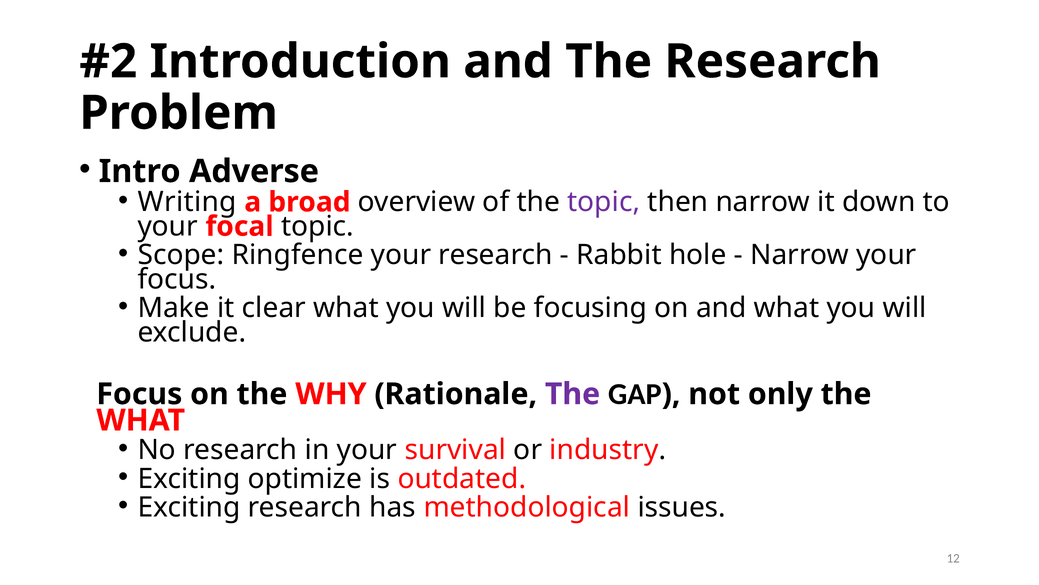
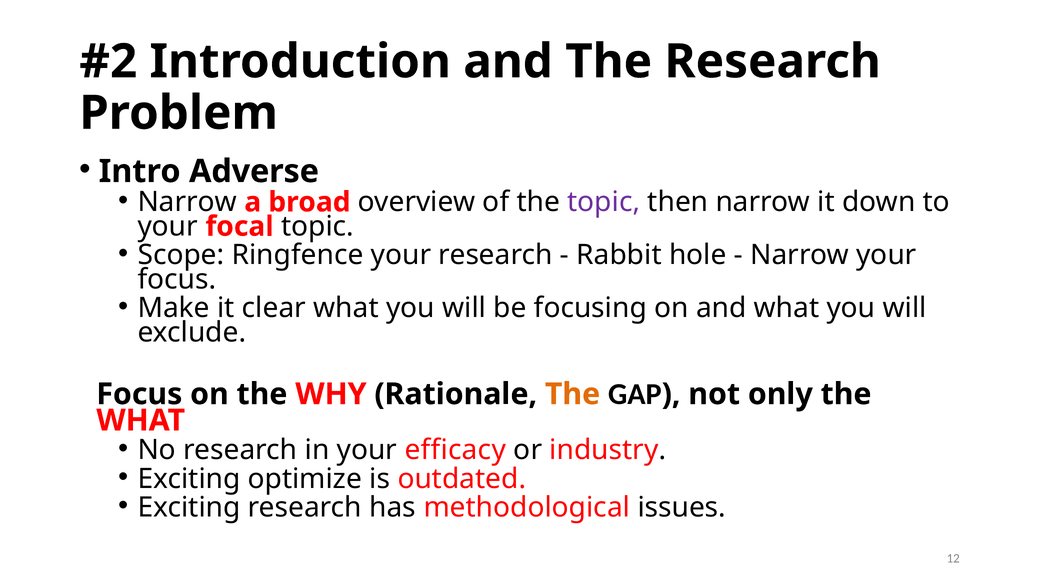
Writing: Writing -> Narrow (187, 202)
The colour: purple -> orange (573, 394)
survival: survival -> efficacy (455, 450)
